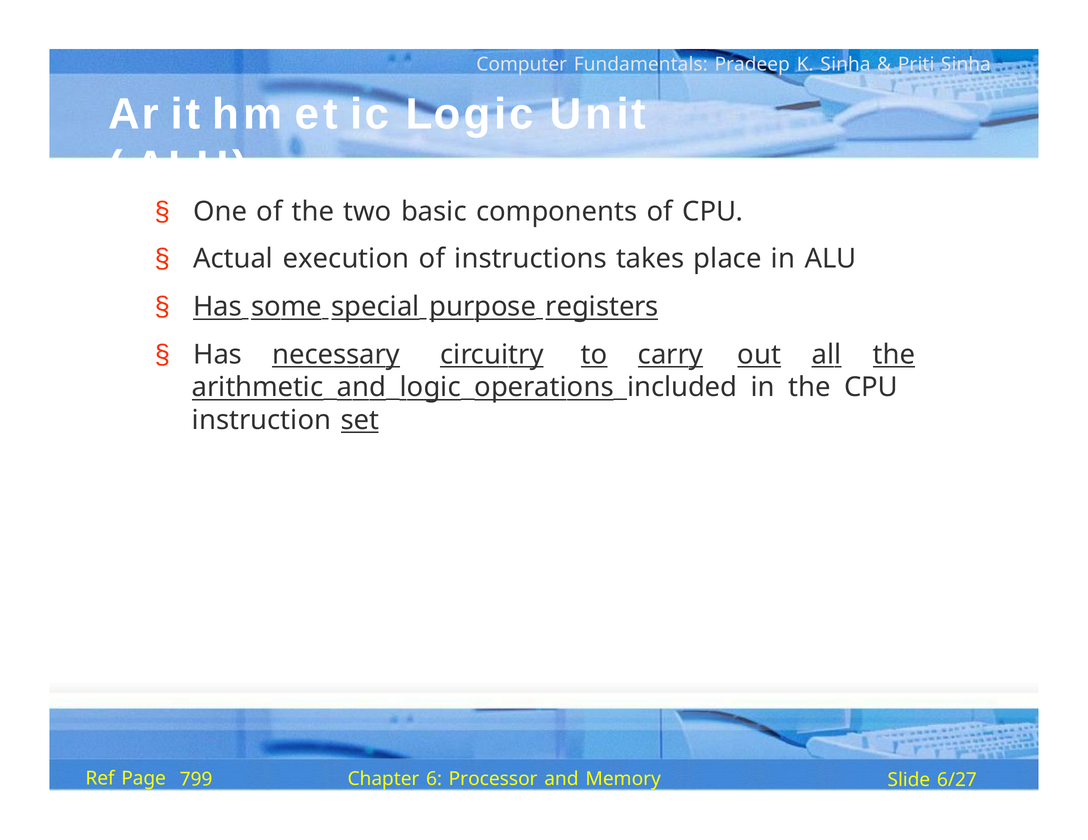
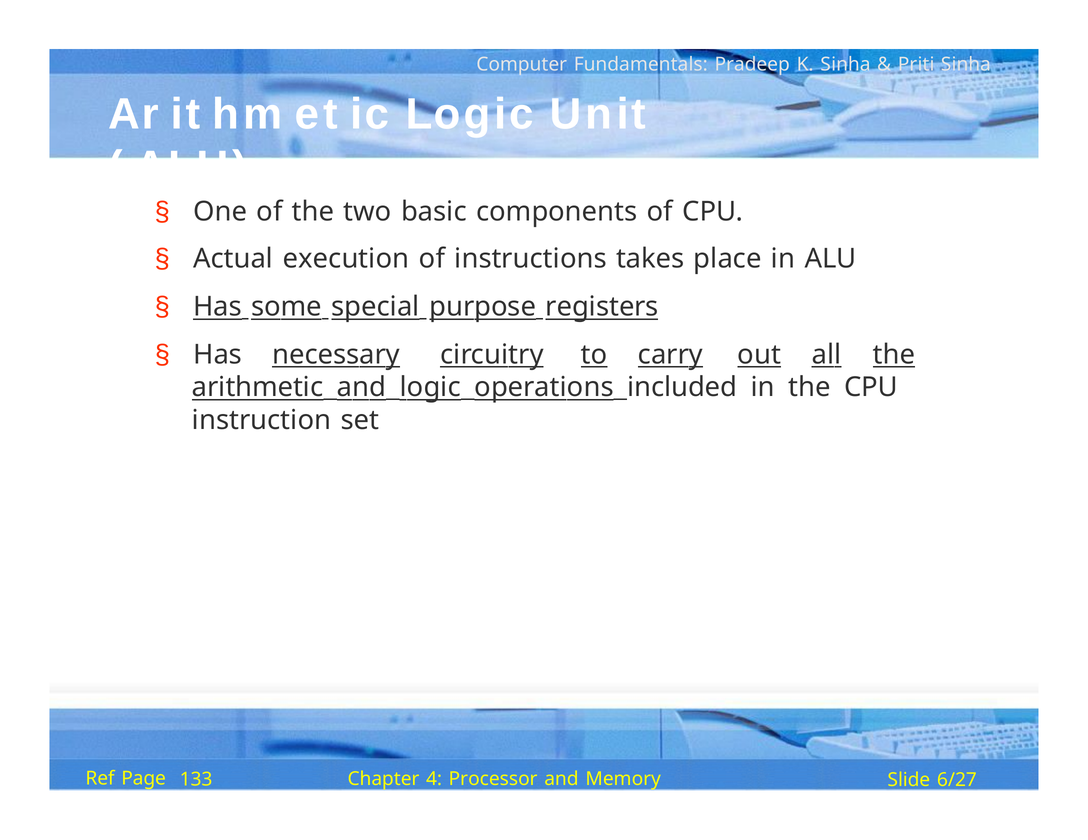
set underline: present -> none (360, 421)
799: 799 -> 133 (196, 780)
6: 6 -> 4 (434, 780)
